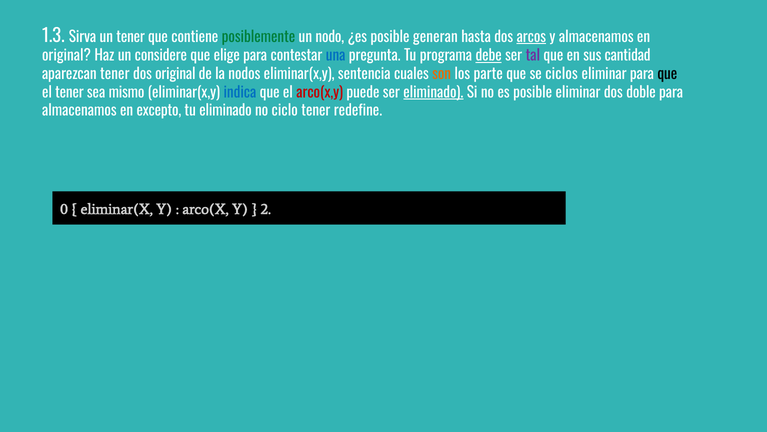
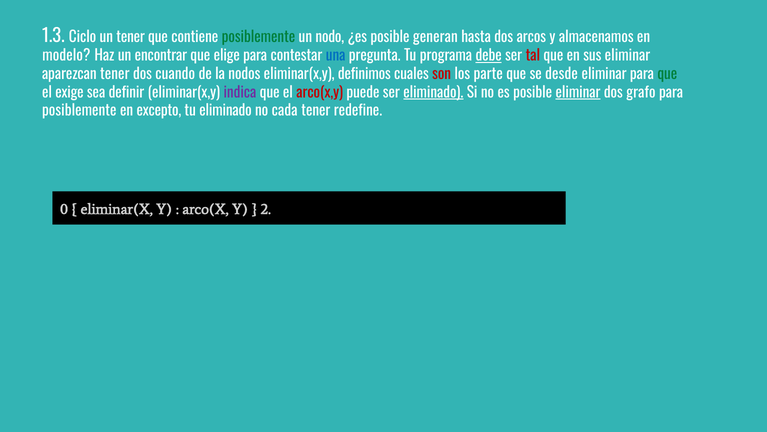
Sirva: Sirva -> Ciclo (83, 37)
arcos underline: present -> none (531, 37)
original: original -> modelo (66, 56)
considere: considere -> encontrar (161, 56)
tal colour: purple -> red (533, 56)
sus cantidad: cantidad -> eliminar (627, 56)
dos original: original -> cuando (175, 74)
sentencia: sentencia -> definimos (364, 74)
son colour: orange -> red (442, 74)
ciclos: ciclos -> desde (562, 74)
que colour: black -> green (667, 74)
el tener: tener -> exige (69, 92)
mismo: mismo -> definir (126, 92)
indica colour: blue -> purple (240, 92)
eliminar underline: none -> present (578, 92)
doble: doble -> grafo (641, 92)
almacenamos: almacenamos -> posiblemente (79, 111)
ciclo: ciclo -> cada (285, 111)
